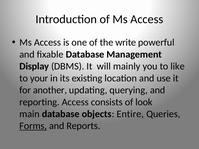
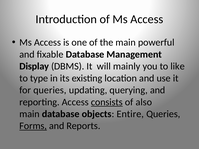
the write: write -> main (126, 42)
your: your -> type (39, 78)
for another: another -> queries (50, 90)
consists underline: none -> present (107, 102)
look: look -> also (144, 102)
